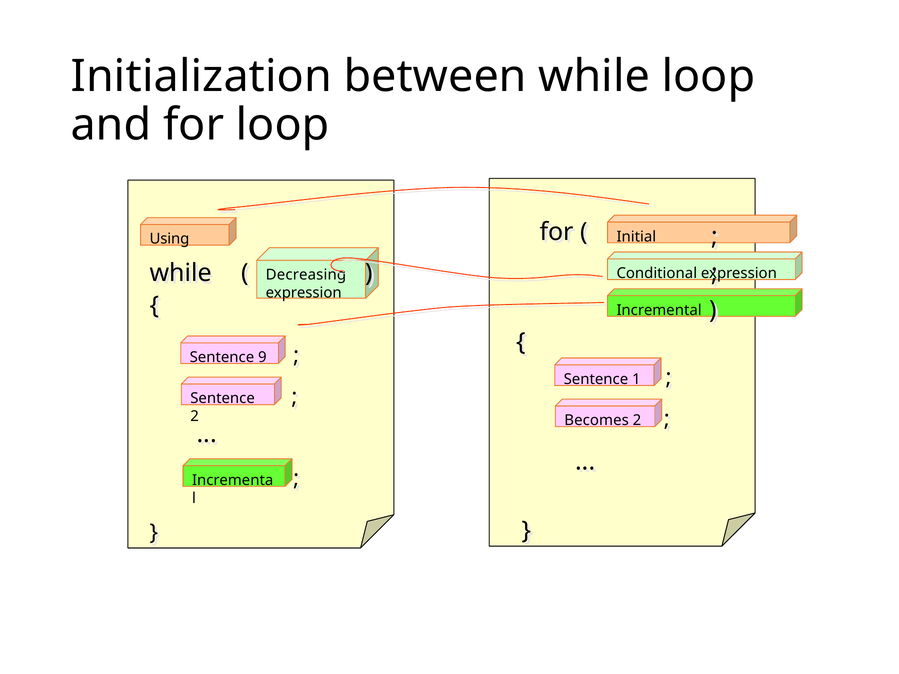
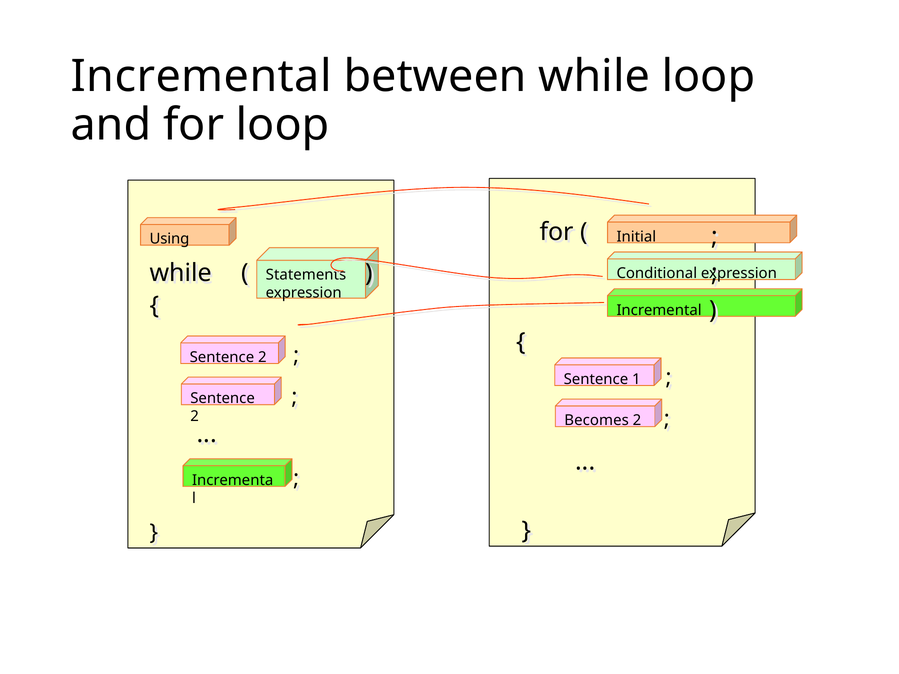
Initialization: Initialization -> Incremental (201, 76)
Decreasing: Decreasing -> Statements (306, 275)
9: 9 -> 2 (262, 357)
